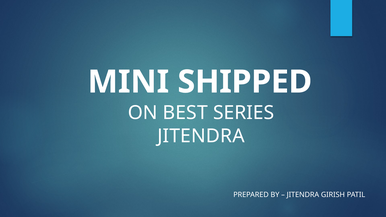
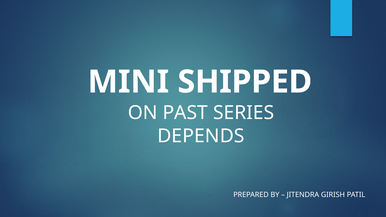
BEST: BEST -> PAST (185, 113)
JITENDRA: JITENDRA -> DEPENDS (201, 136)
